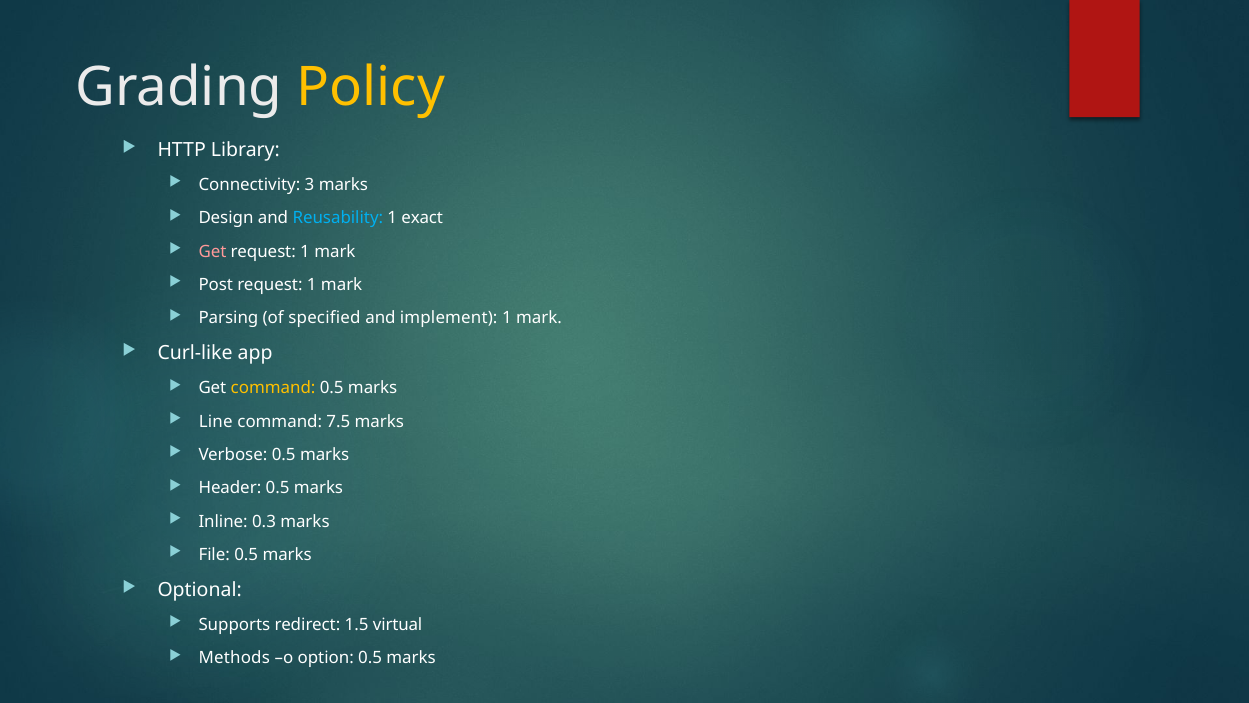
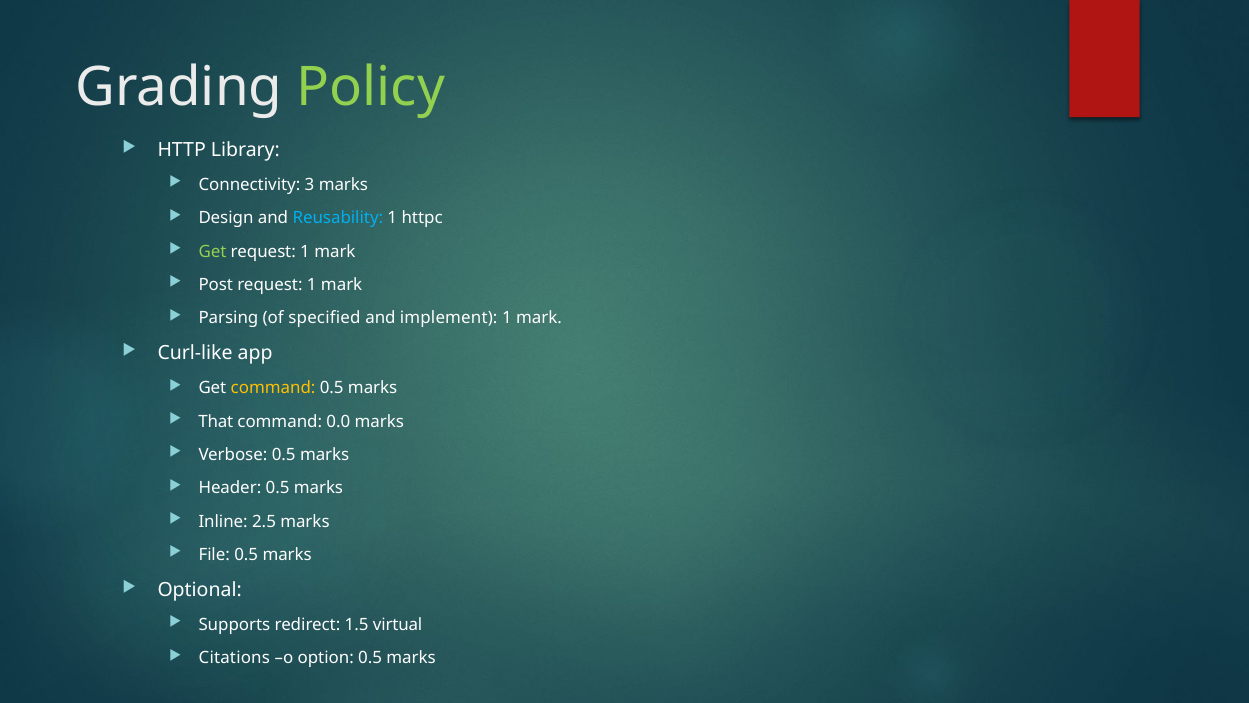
Policy colour: yellow -> light green (371, 88)
exact: exact -> httpc (422, 218)
Get colour: pink -> light green (212, 251)
Line: Line -> That (216, 421)
7.5: 7.5 -> 0.0 (338, 421)
0.3: 0.3 -> 2.5 (264, 521)
Methods: Methods -> Citations (234, 658)
